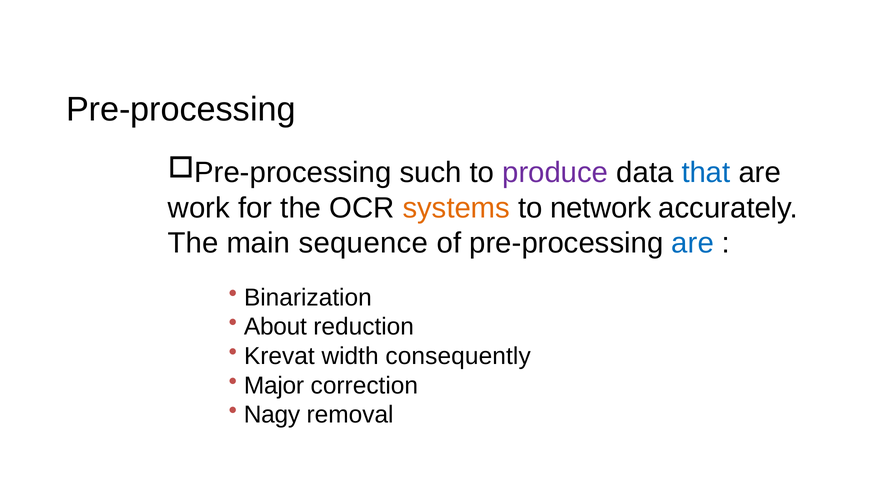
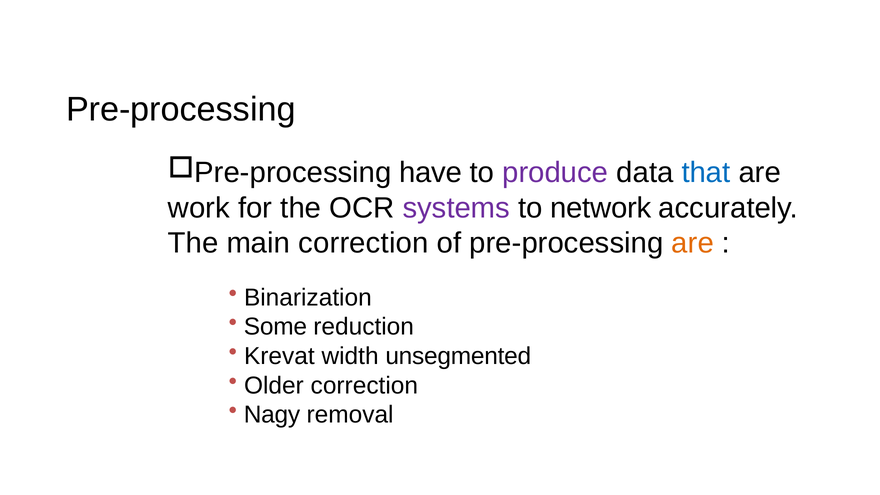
such: such -> have (431, 173)
systems colour: orange -> purple (456, 208)
main sequence: sequence -> correction (363, 243)
are colour: blue -> orange (693, 243)
About: About -> Some (275, 327)
consequently: consequently -> unsegmented (458, 356)
Major: Major -> Older (274, 386)
